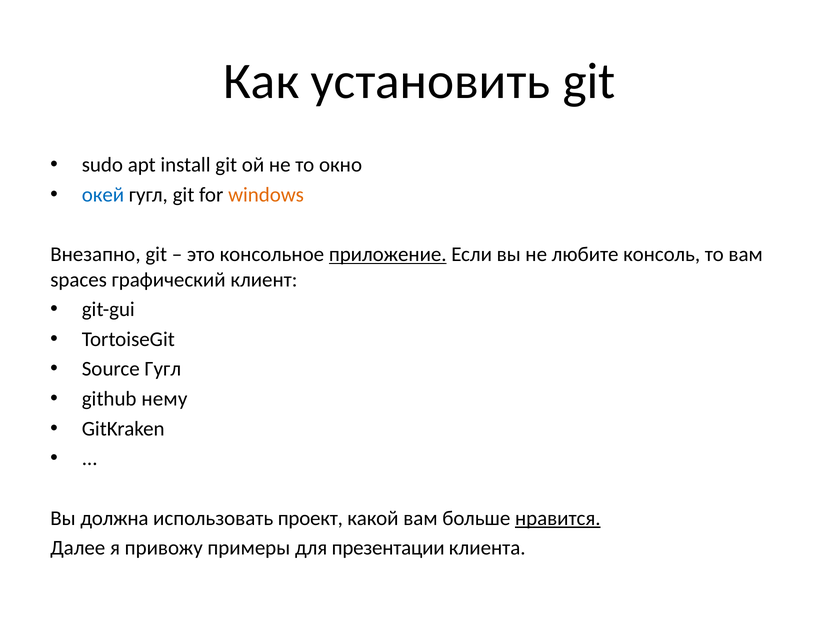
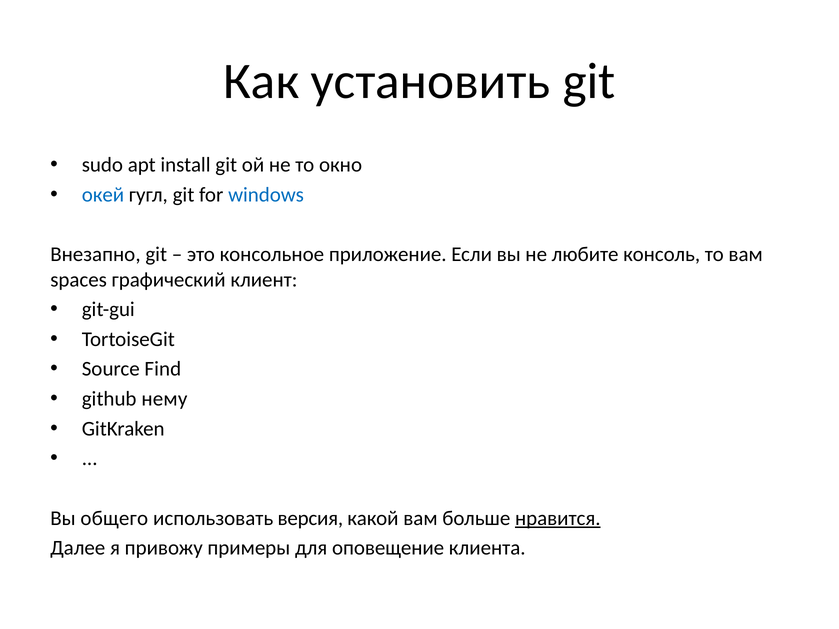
windows colour: orange -> blue (266, 195)
приложение underline: present -> none (388, 255)
Source Гугл: Гугл -> Find (163, 369)
должна: должна -> общего (114, 518)
проект: проект -> версия (310, 518)
презентации: презентации -> оповещение (388, 548)
